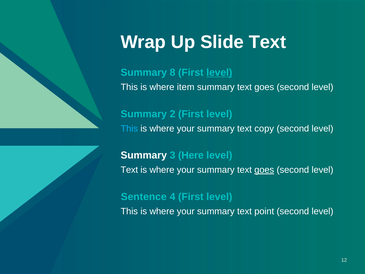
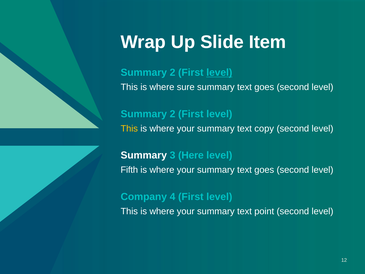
Slide Text: Text -> Item (267, 42)
8: 8 -> 2 (173, 72)
item: item -> sure (186, 87)
This colour: light blue -> yellow (129, 128)
Text: Text -> Fifth (129, 170)
goes underline: present -> none (264, 170)
Sentence: Sentence -> Company (144, 197)
